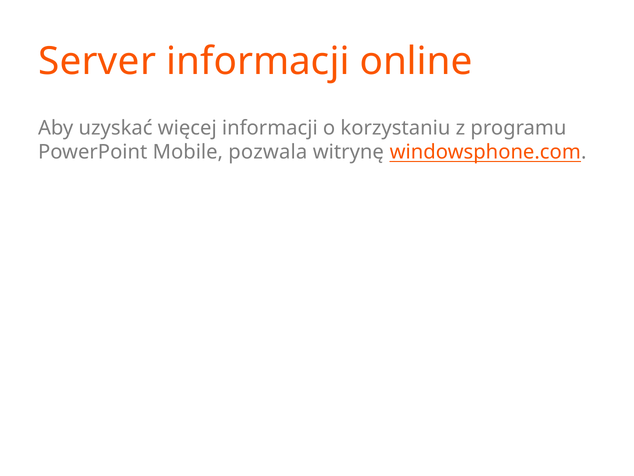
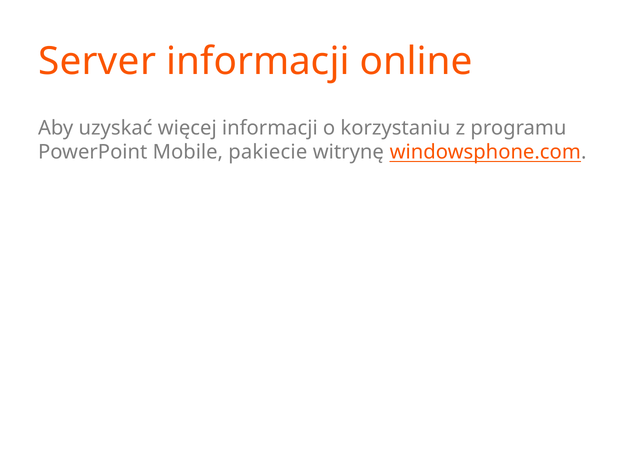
pozwala: pozwala -> pakiecie (268, 152)
